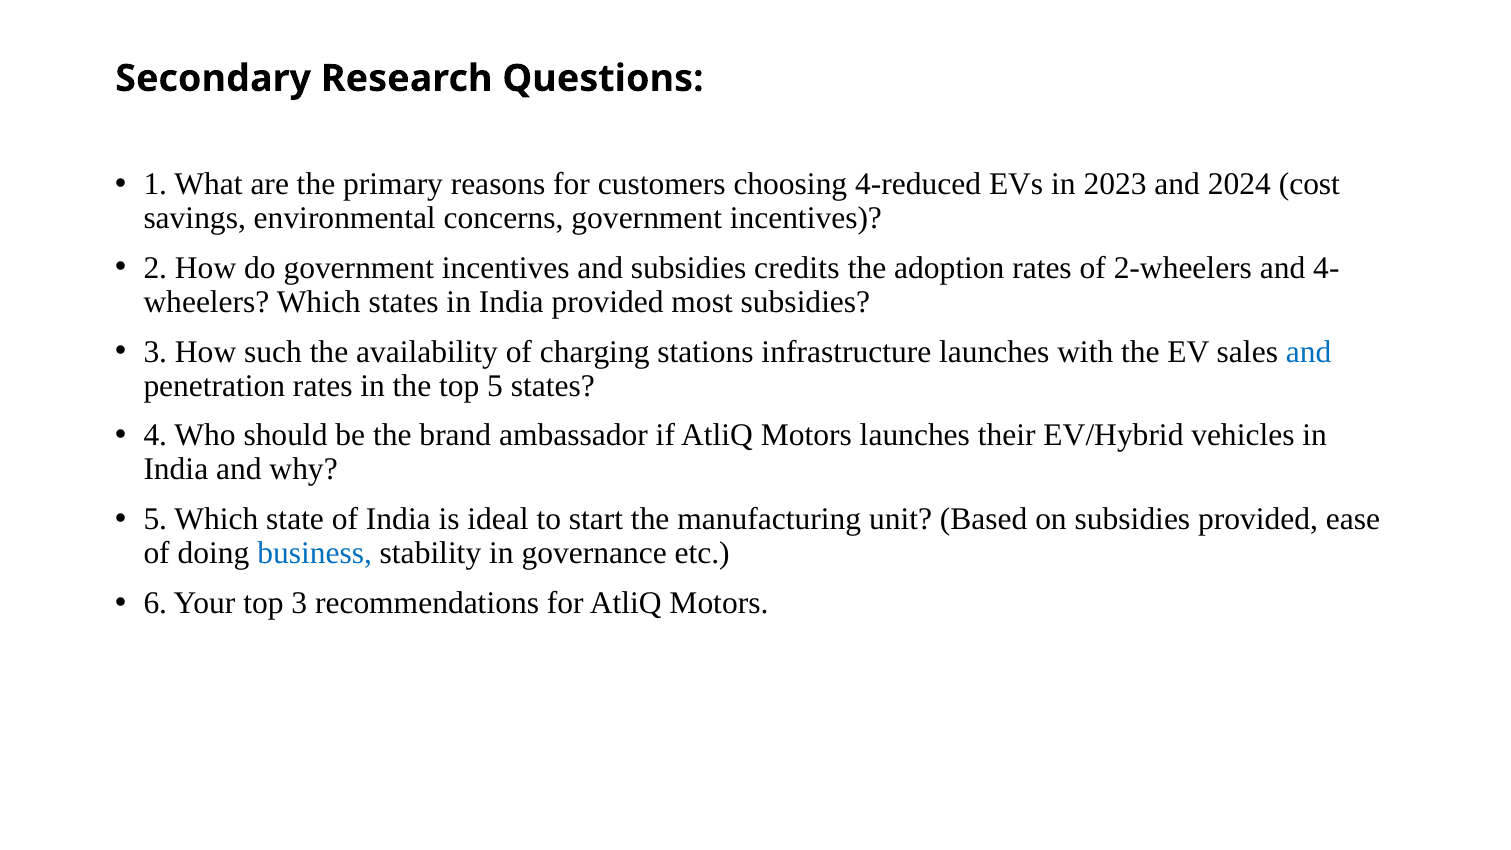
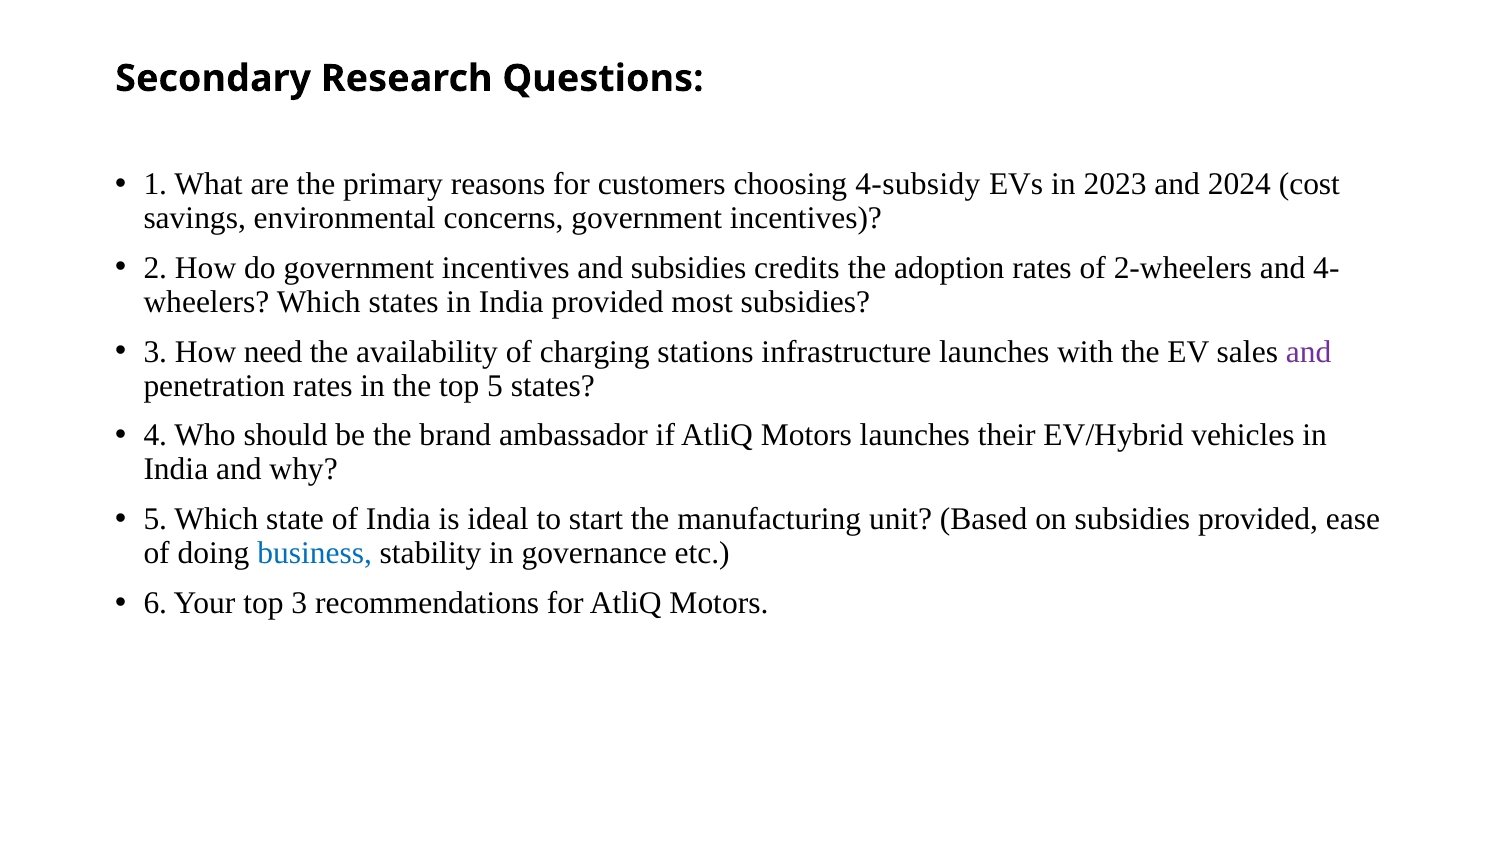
4-reduced: 4-reduced -> 4-subsidy (918, 184)
such: such -> need (273, 352)
and colour: blue -> purple (1309, 352)
